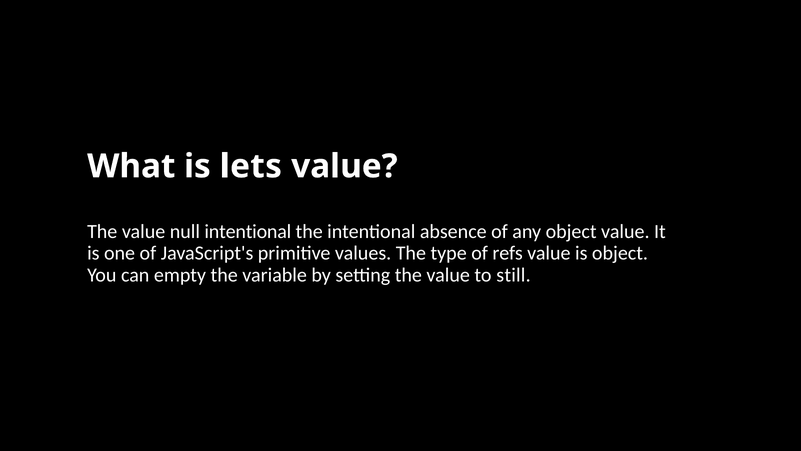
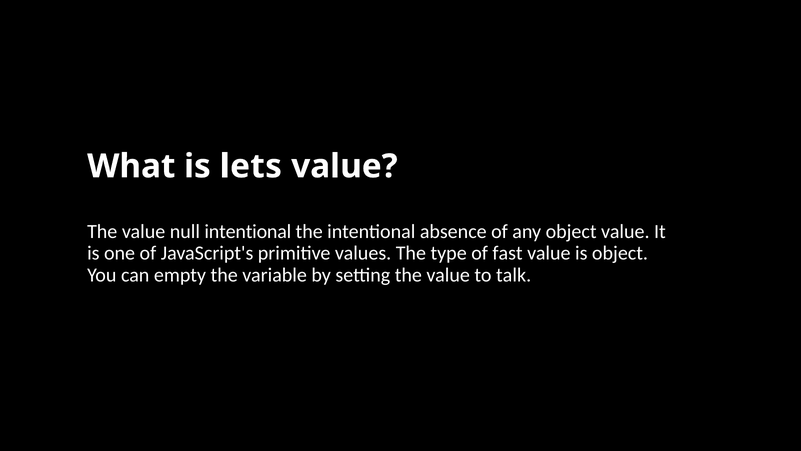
refs: refs -> fast (508, 253)
still: still -> talk (514, 275)
